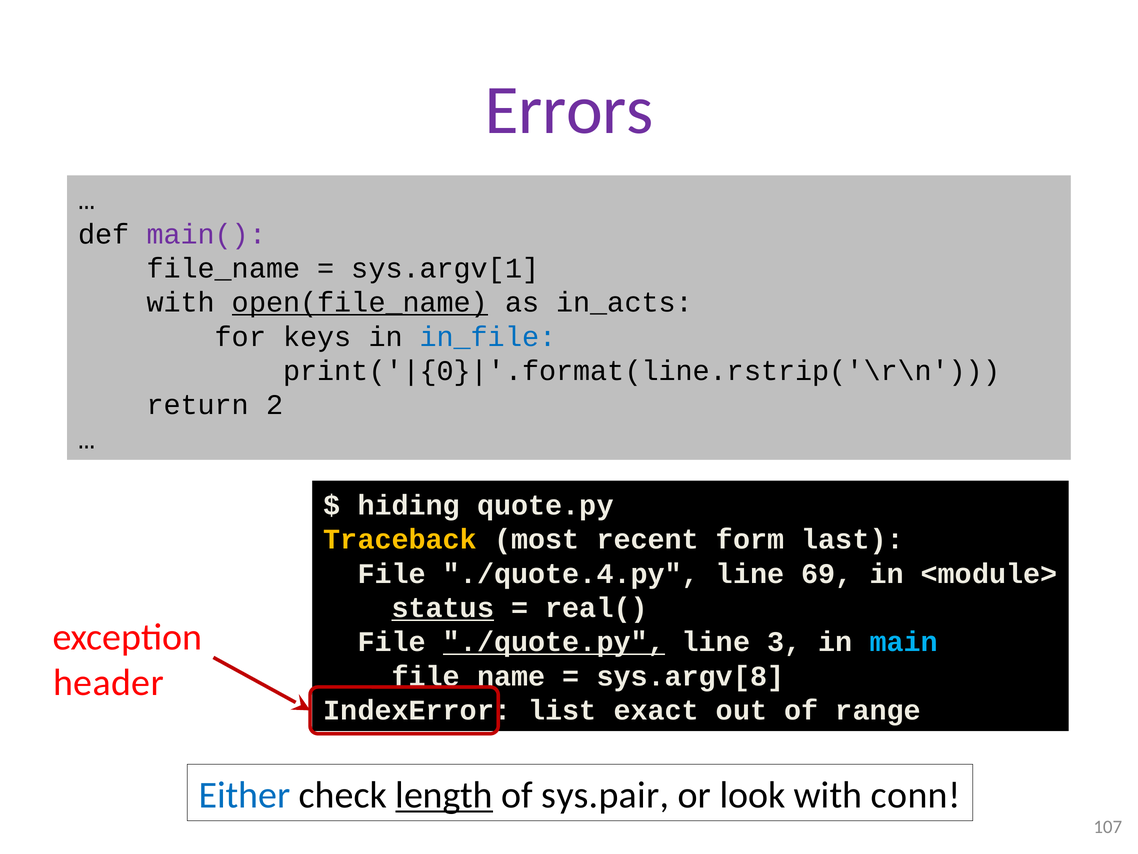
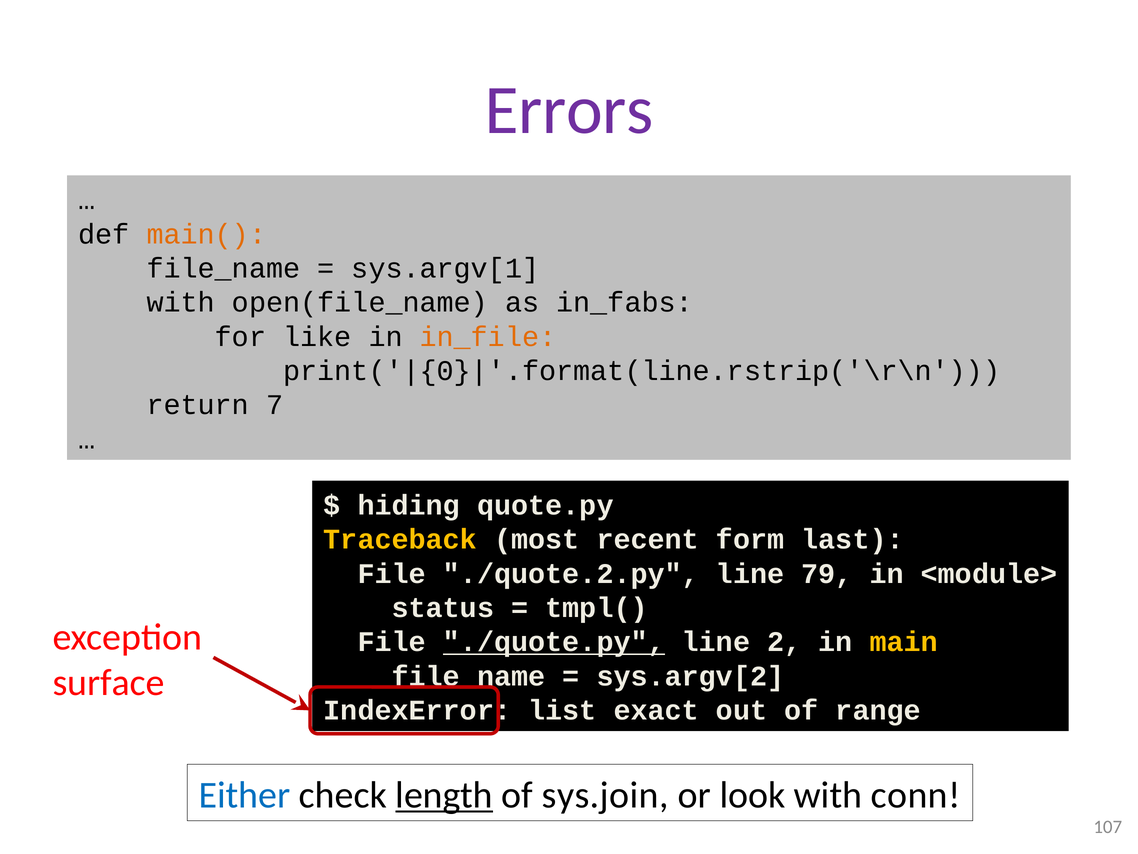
main( colour: purple -> orange (206, 234)
open(file_name underline: present -> none (360, 302)
in_acts: in_acts -> in_fabs (625, 302)
keys: keys -> like (317, 336)
in_file colour: blue -> orange (488, 336)
2: 2 -> 7 (275, 405)
./quote.4.py: ./quote.4.py -> ./quote.2.py (571, 573)
69: 69 -> 79 (827, 573)
status underline: present -> none (443, 608)
real(: real( -> tmpl( (597, 608)
3: 3 -> 2 (784, 642)
main colour: light blue -> yellow (904, 642)
sys.argv[8: sys.argv[8 -> sys.argv[2 (690, 676)
header: header -> surface (109, 682)
sys.pair: sys.pair -> sys.join (605, 795)
